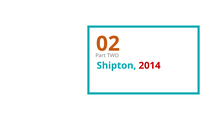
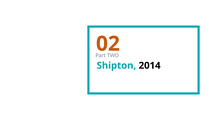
2014 colour: red -> black (150, 66)
